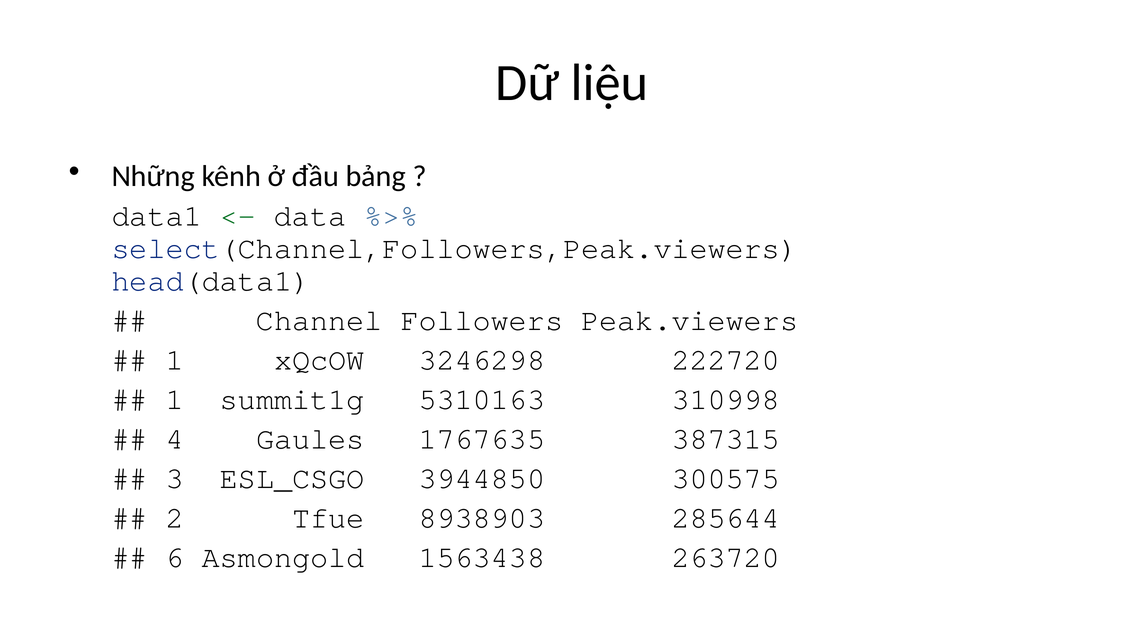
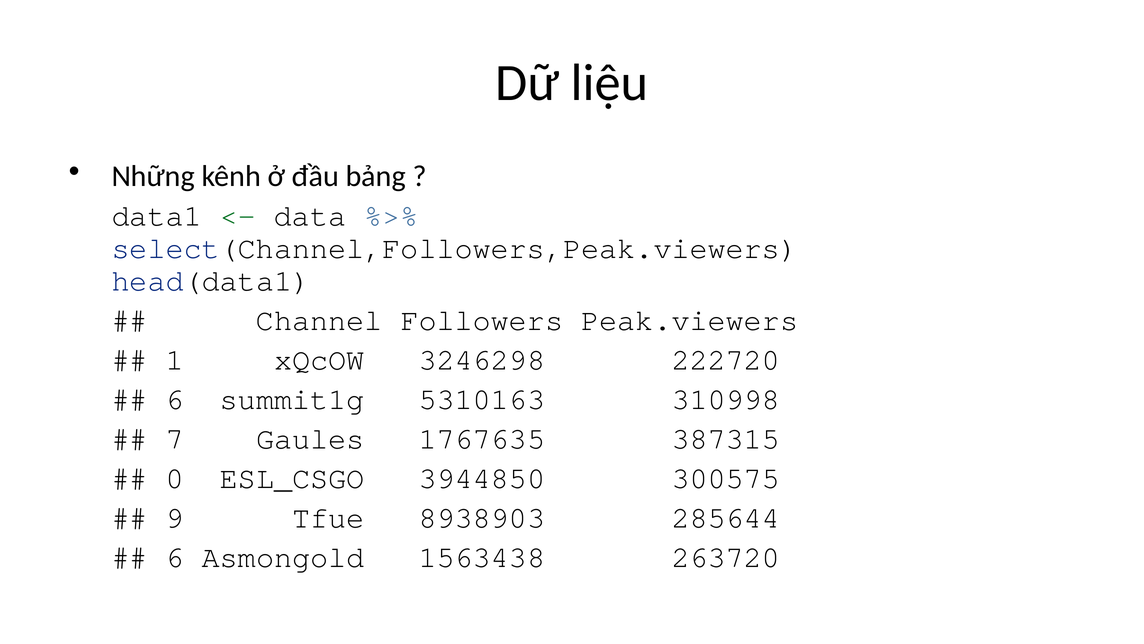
1: 1 -> 6 (175, 399)
4: 4 -> 7 (175, 439)
3: 3 -> 0 (175, 478)
2: 2 -> 9 (175, 517)
